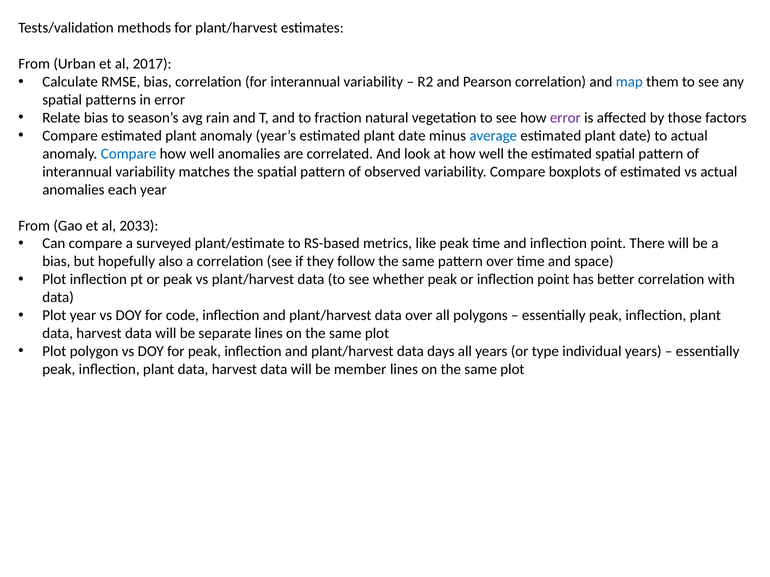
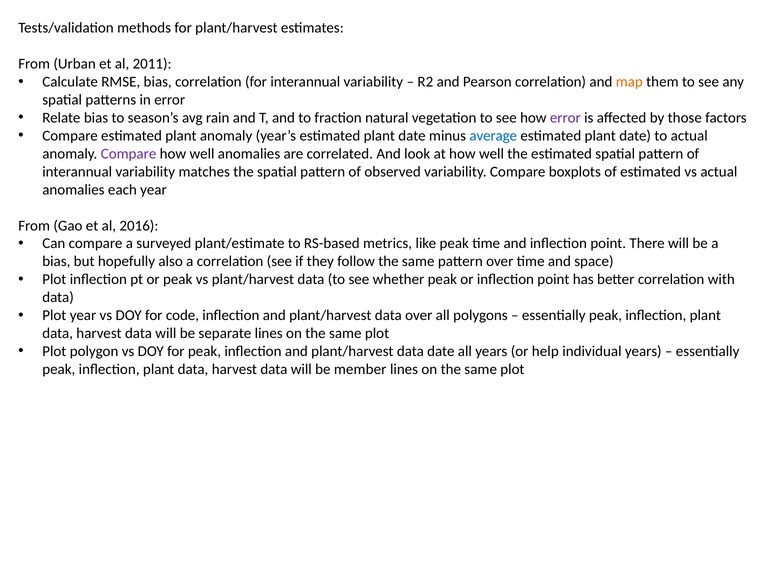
2017: 2017 -> 2011 (152, 64)
map colour: blue -> orange (629, 82)
Compare colour: blue -> purple (129, 154)
2033: 2033 -> 2016 (139, 226)
data days: days -> date (441, 352)
type: type -> help (545, 352)
